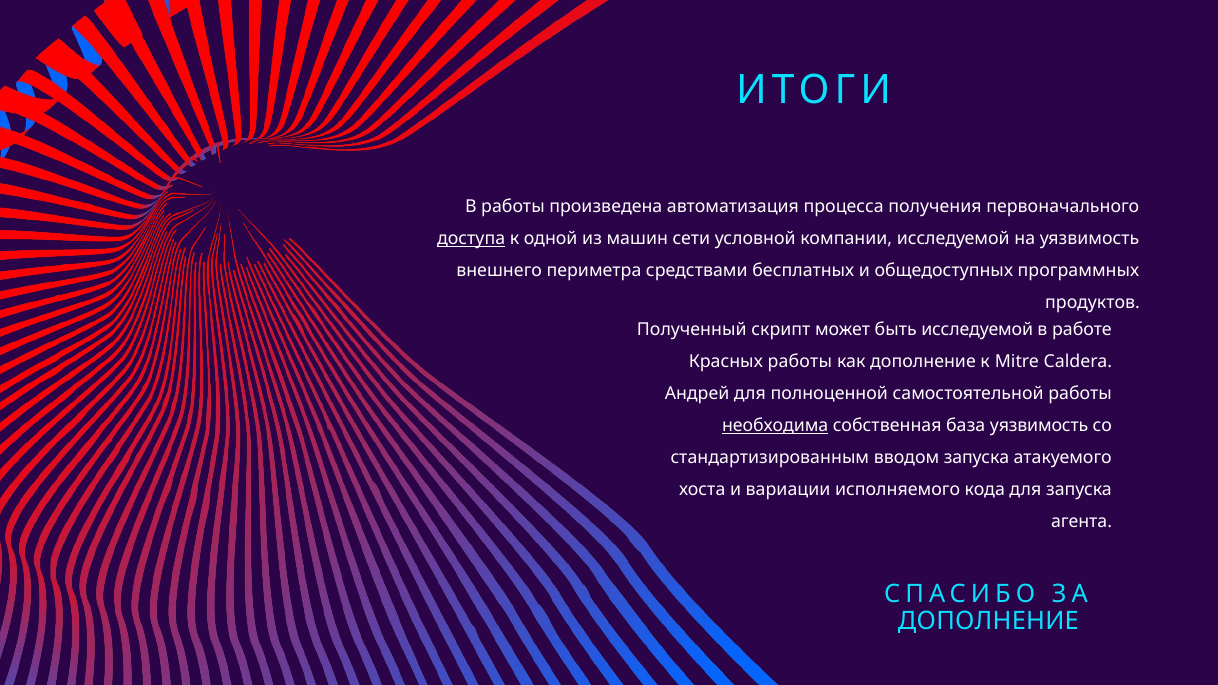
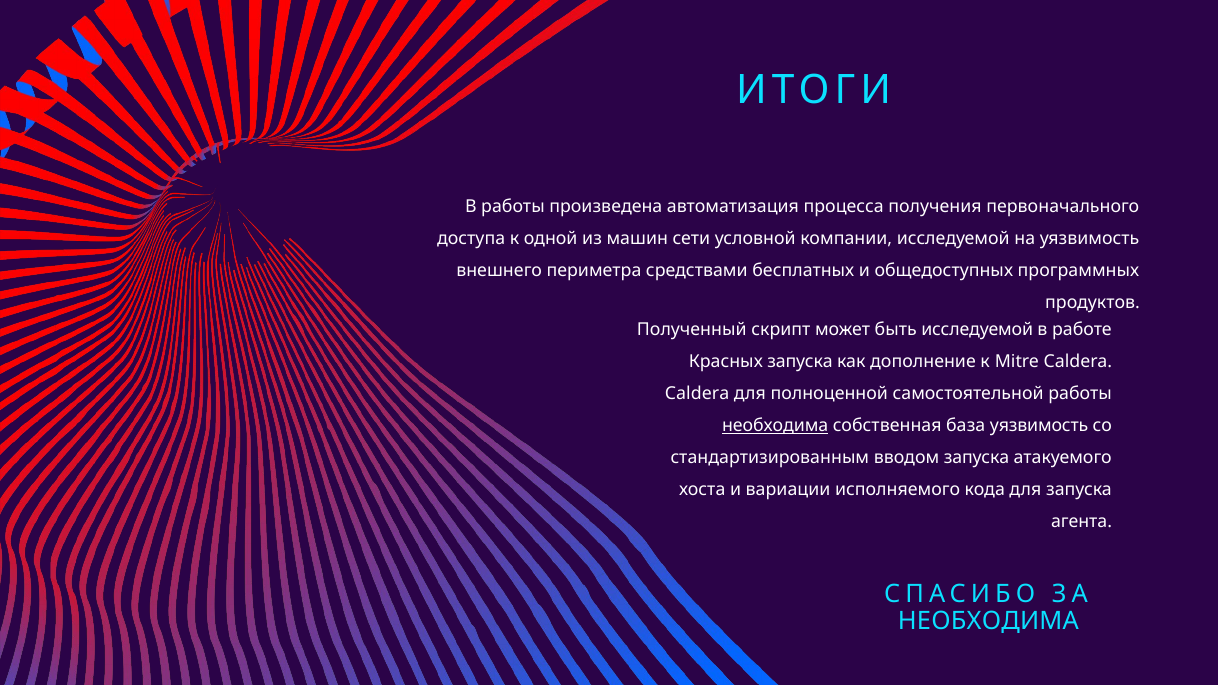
доступа underline: present -> none (471, 239)
Красных работы: работы -> запуска (800, 362)
Андрей: Андрей -> Caldera (697, 394)
ДОПОЛНЕНИЕ: ДОПОЛНЕНИЕ -> НЕОБХОДИМА (988, 622)
